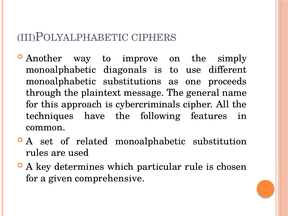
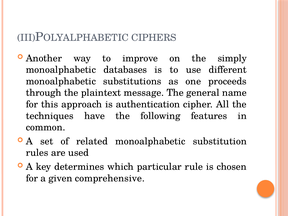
diagonals: diagonals -> databases (125, 70)
cybercriminals: cybercriminals -> authentication (148, 104)
